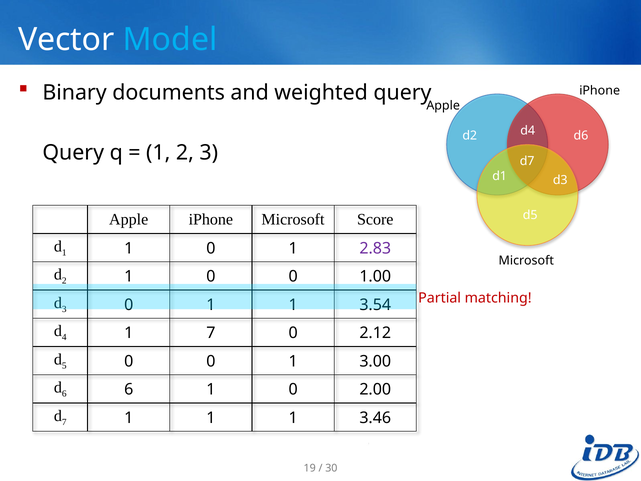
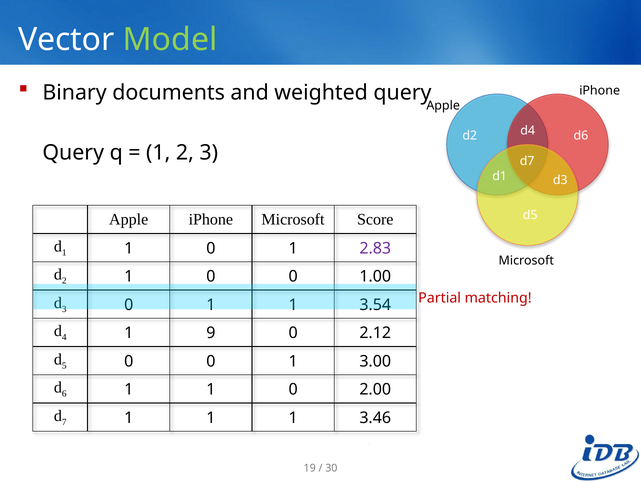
Model colour: light blue -> light green (170, 40)
1 7: 7 -> 9 (211, 333)
6: 6 -> 1 (129, 389)
